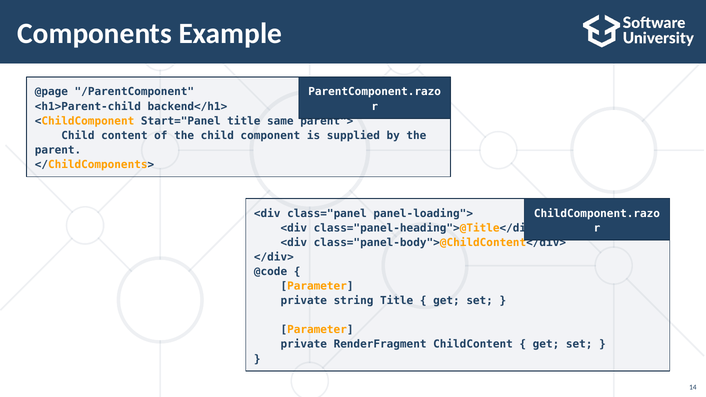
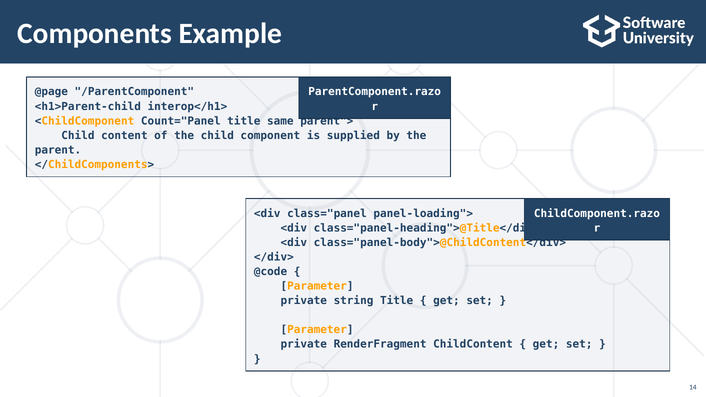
backend</h1>: backend</h1> -> interop</h1> (187, 106)
Start="Panel: Start="Panel -> Count="Panel (181, 121)
